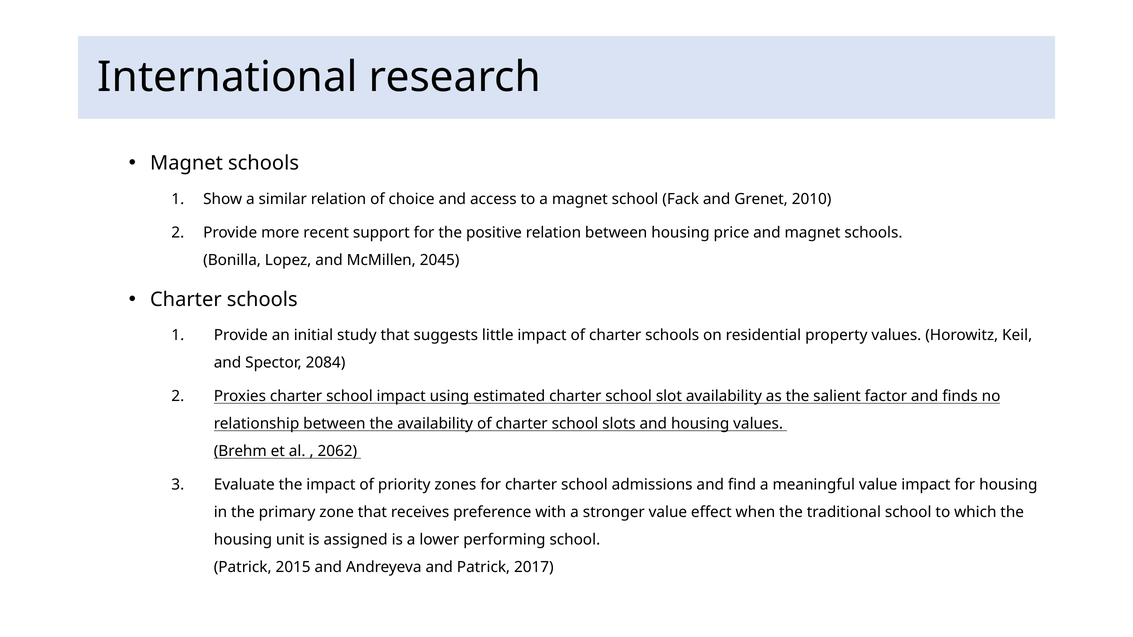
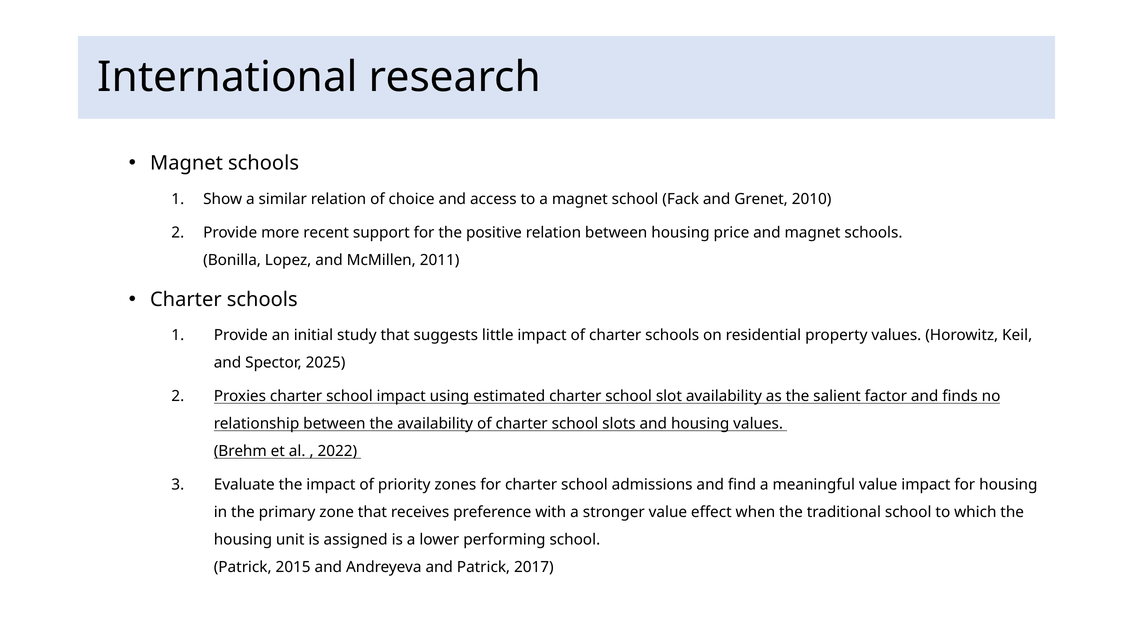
2045: 2045 -> 2011 (440, 260)
2084: 2084 -> 2025 (326, 363)
2062: 2062 -> 2022 (337, 451)
